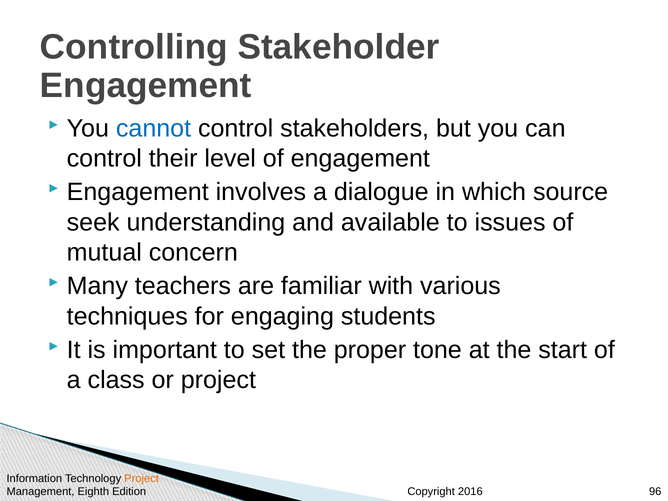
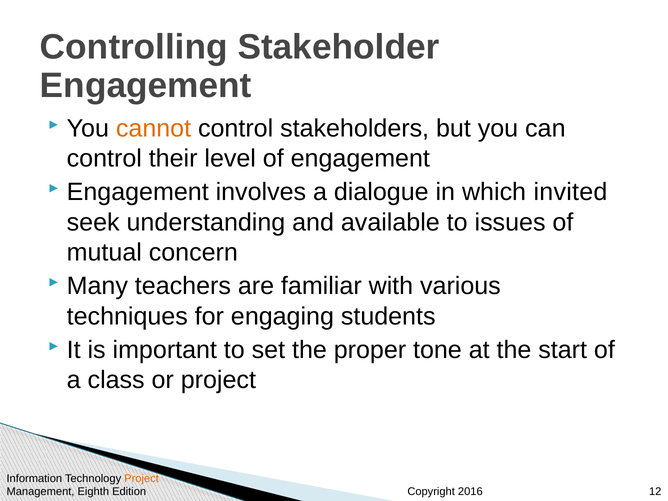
cannot colour: blue -> orange (154, 128)
source: source -> invited (570, 192)
96: 96 -> 12 (655, 492)
